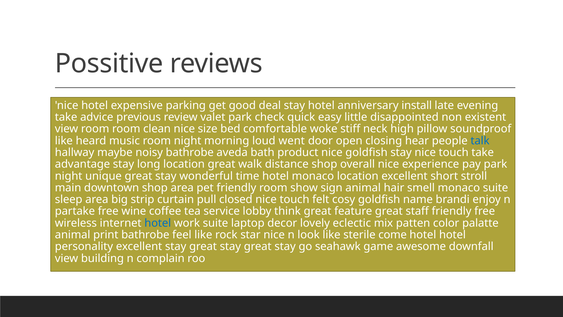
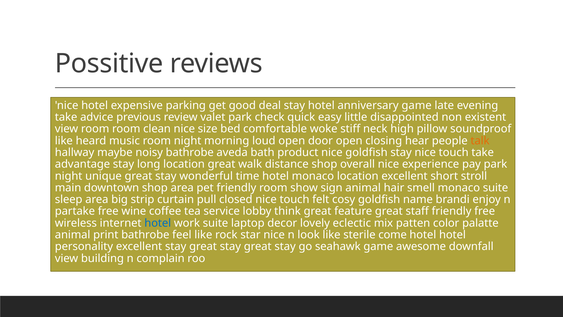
anniversary install: install -> game (417, 105)
loud went: went -> open (292, 141)
talk colour: blue -> orange (480, 141)
